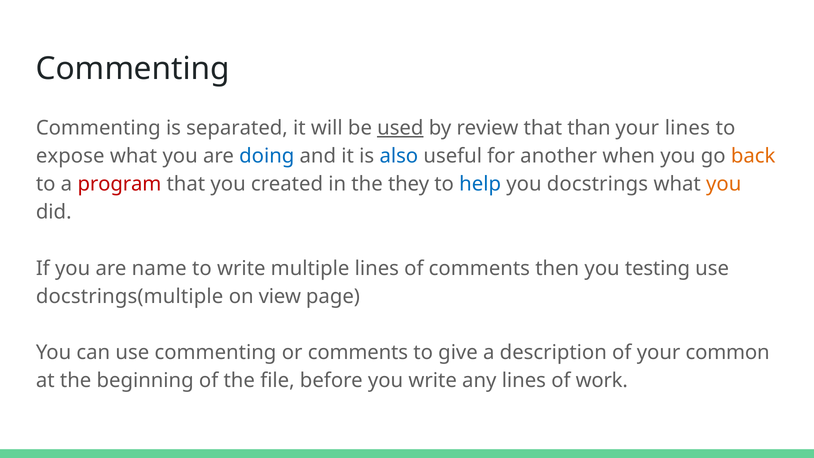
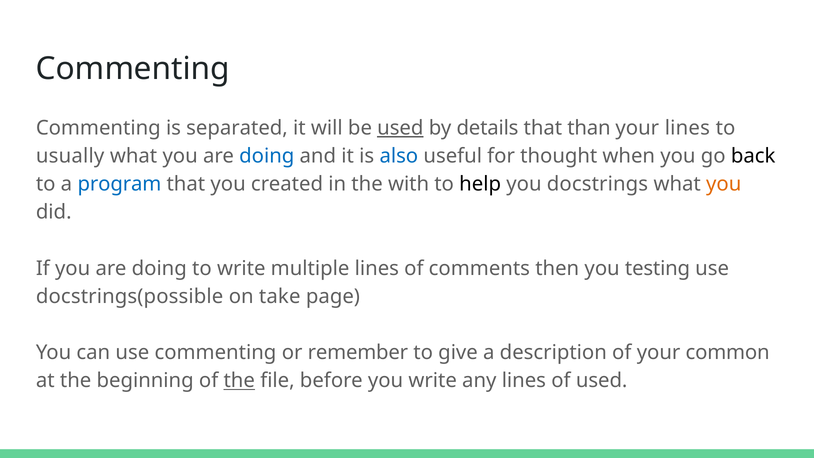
review: review -> details (487, 128)
expose: expose -> usually (70, 156)
another: another -> thought (559, 156)
back colour: orange -> black (753, 156)
program colour: red -> blue (119, 184)
they: they -> with (409, 184)
help colour: blue -> black (480, 184)
If you are name: name -> doing (159, 268)
docstrings(multiple: docstrings(multiple -> docstrings(possible (130, 296)
view: view -> take (280, 296)
or comments: comments -> remember (358, 353)
the underline: none -> present (239, 381)
of work: work -> used (602, 381)
